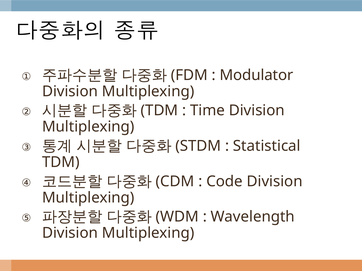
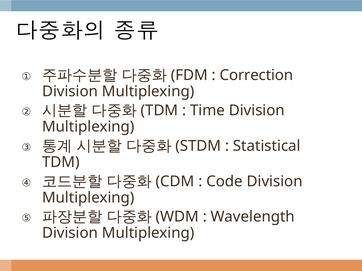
Modulator: Modulator -> Correction (256, 75)
